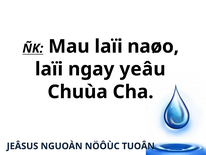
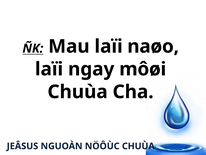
yeâu: yeâu -> môøi (143, 69)
NÖÔÙC TUOÂN: TUOÂN -> CHUÙA (138, 146)
